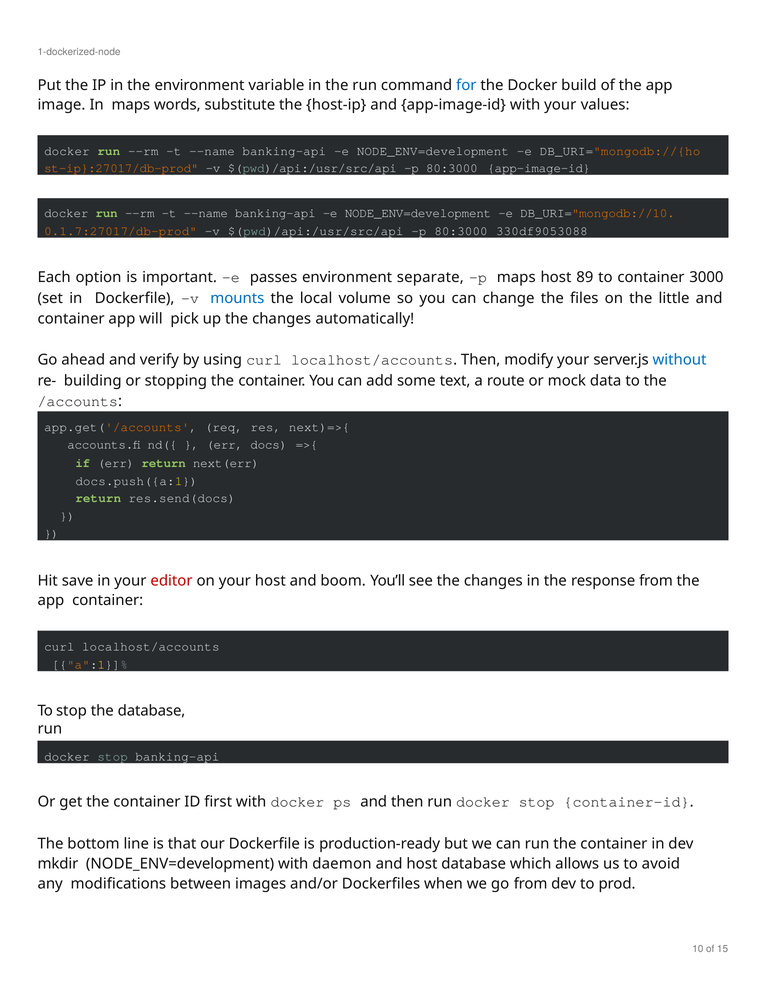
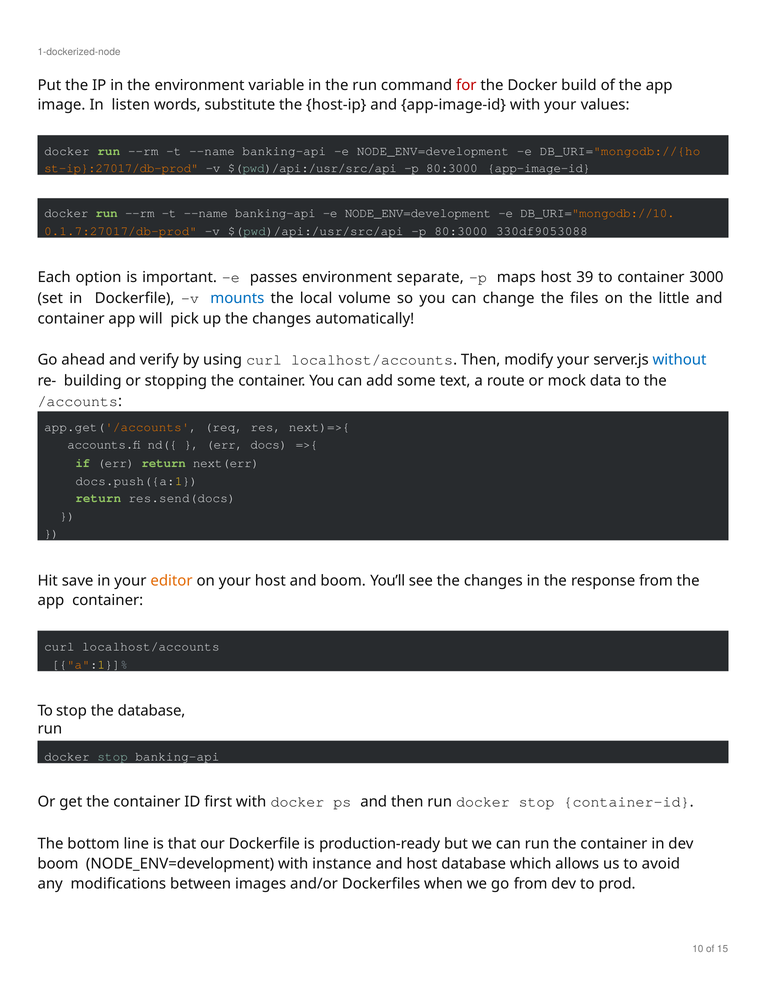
for colour: blue -> red (466, 85)
In maps: maps -> listen (131, 105)
89: 89 -> 39 (585, 277)
editor colour: red -> orange (172, 581)
mkdir: mkdir -> boom (58, 864)
daemon: daemon -> instance (342, 864)
